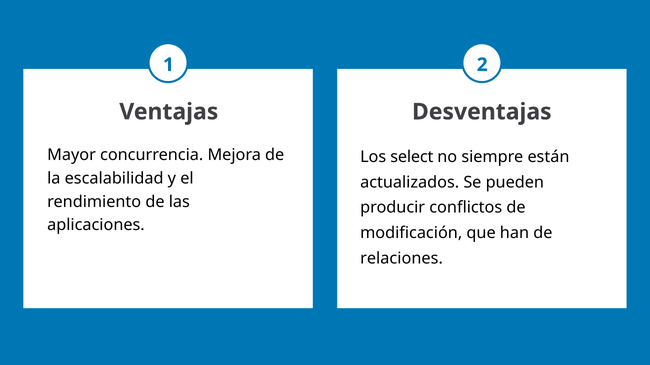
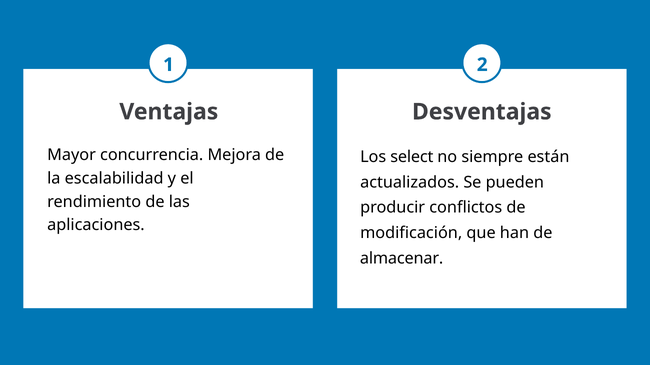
relaciones: relaciones -> almacenar (402, 259)
